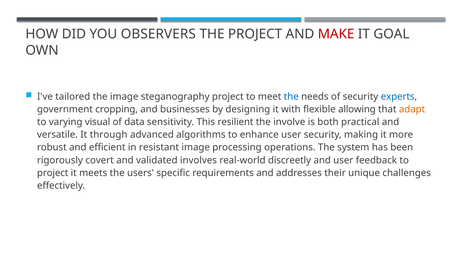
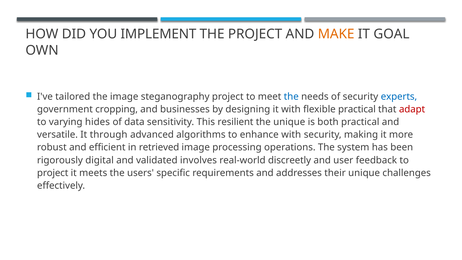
OBSERVERS: OBSERVERS -> IMPLEMENT (158, 34)
MAKE colour: red -> orange (336, 34)
flexible allowing: allowing -> practical (357, 109)
adapt colour: orange -> red (412, 109)
visual: visual -> hides (97, 122)
the involve: involve -> unique (289, 122)
enhance user: user -> with (291, 135)
resistant: resistant -> retrieved (159, 147)
covert: covert -> digital (100, 160)
